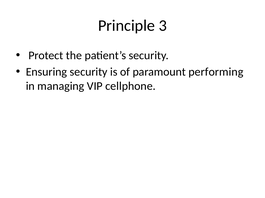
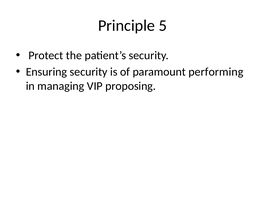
3: 3 -> 5 (163, 26)
cellphone: cellphone -> proposing (131, 86)
